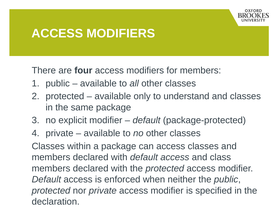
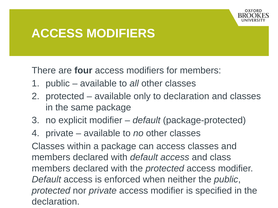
to understand: understand -> declaration (186, 97)
